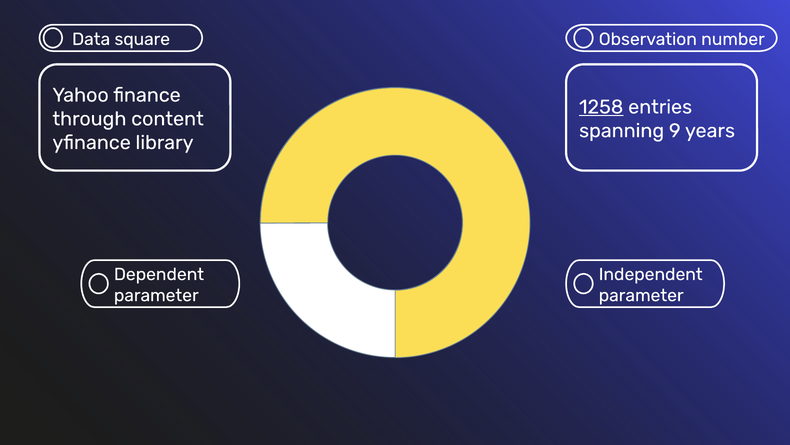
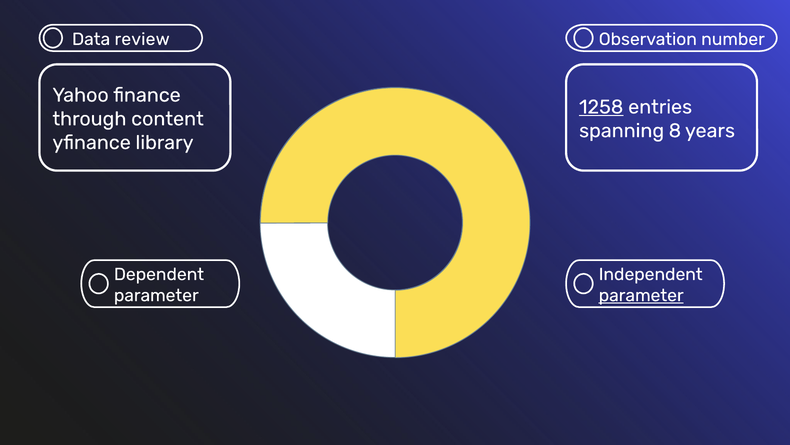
square: square -> review (142, 39)
9: 9 -> 8 (675, 131)
parameter underline: none -> present (641, 295)
